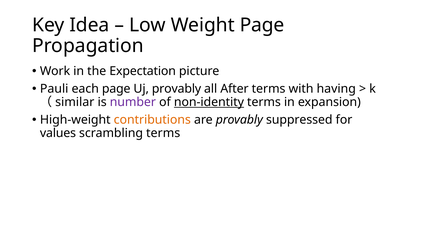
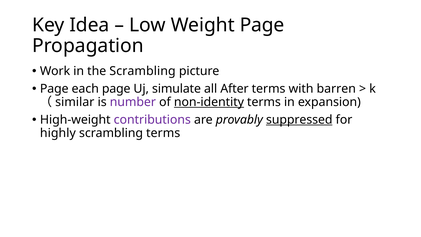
the Expectation: Expectation -> Scrambling (143, 71)
Pauli: Pauli -> Page (54, 89)
Uj provably: provably -> simulate (176, 89)
having: having -> barren (336, 89)
contributions colour: orange -> purple (152, 120)
suppressed underline: none -> present (299, 120)
values: values -> highly (58, 133)
